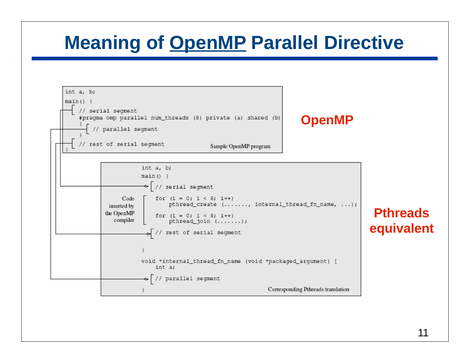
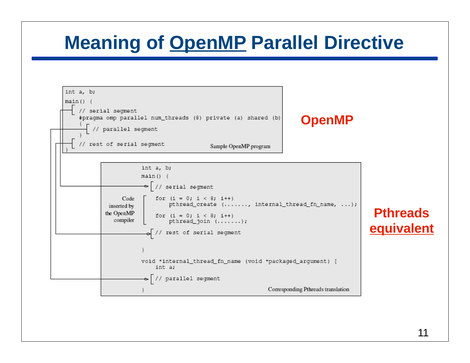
equivalent underline: none -> present (402, 229)
